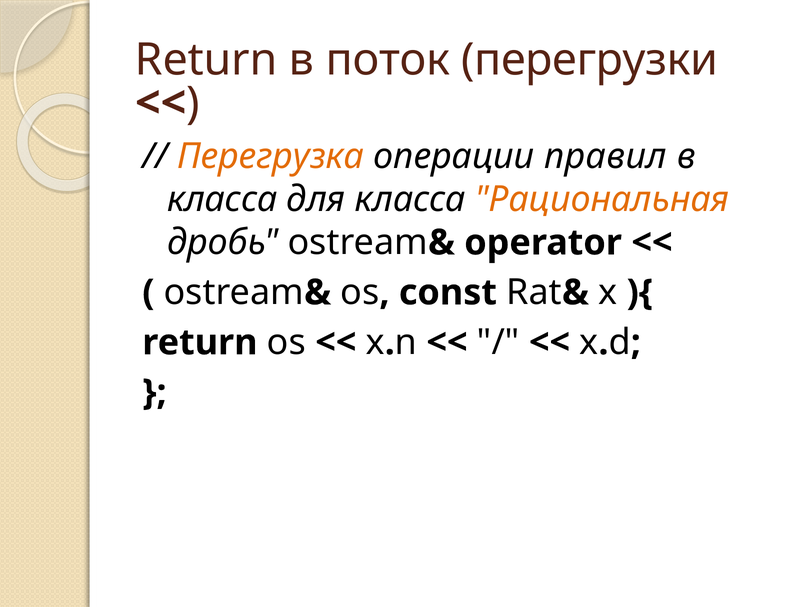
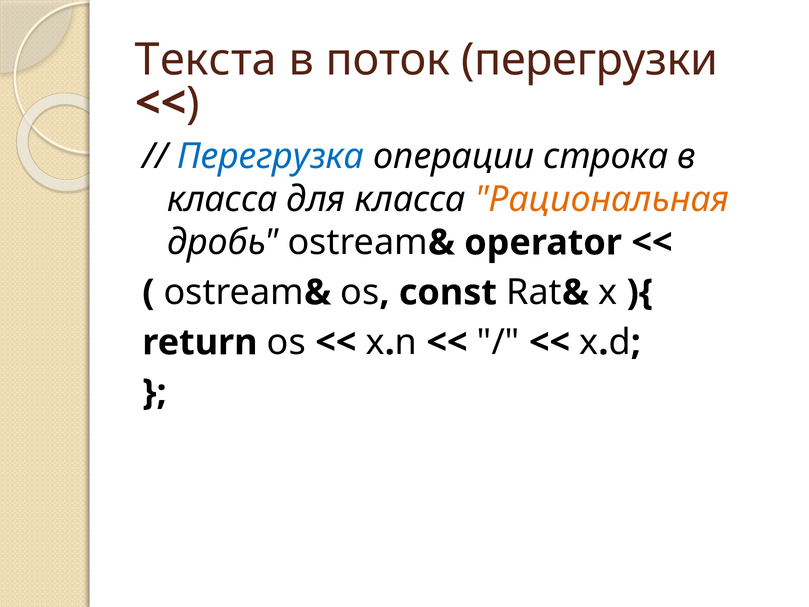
Return: Return -> Текста (206, 60)
Перегрузка colour: orange -> blue (271, 156)
правил: правил -> строка (606, 156)
